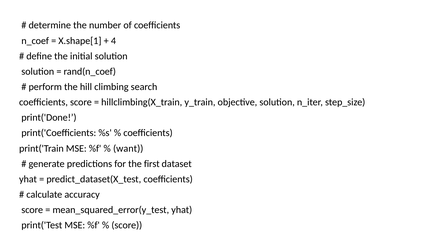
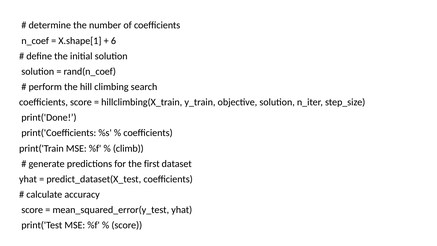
4: 4 -> 6 (113, 41)
want: want -> climb (128, 148)
